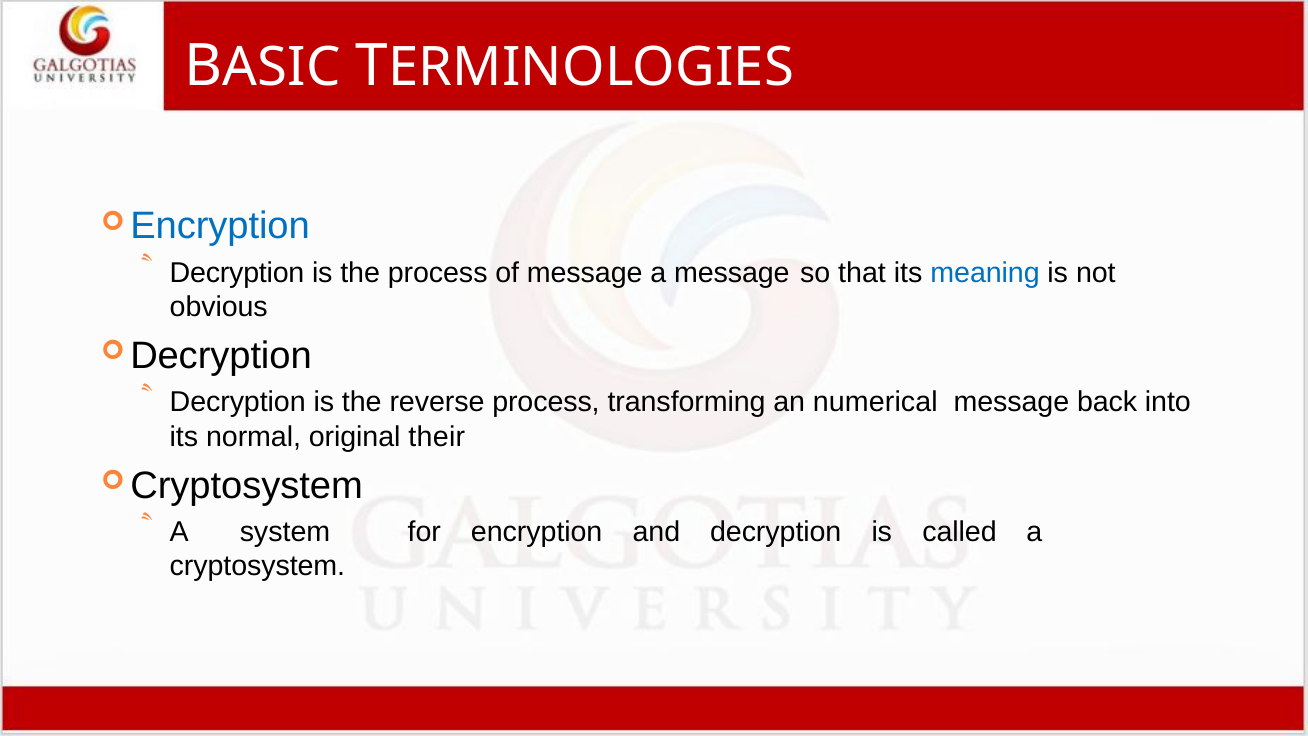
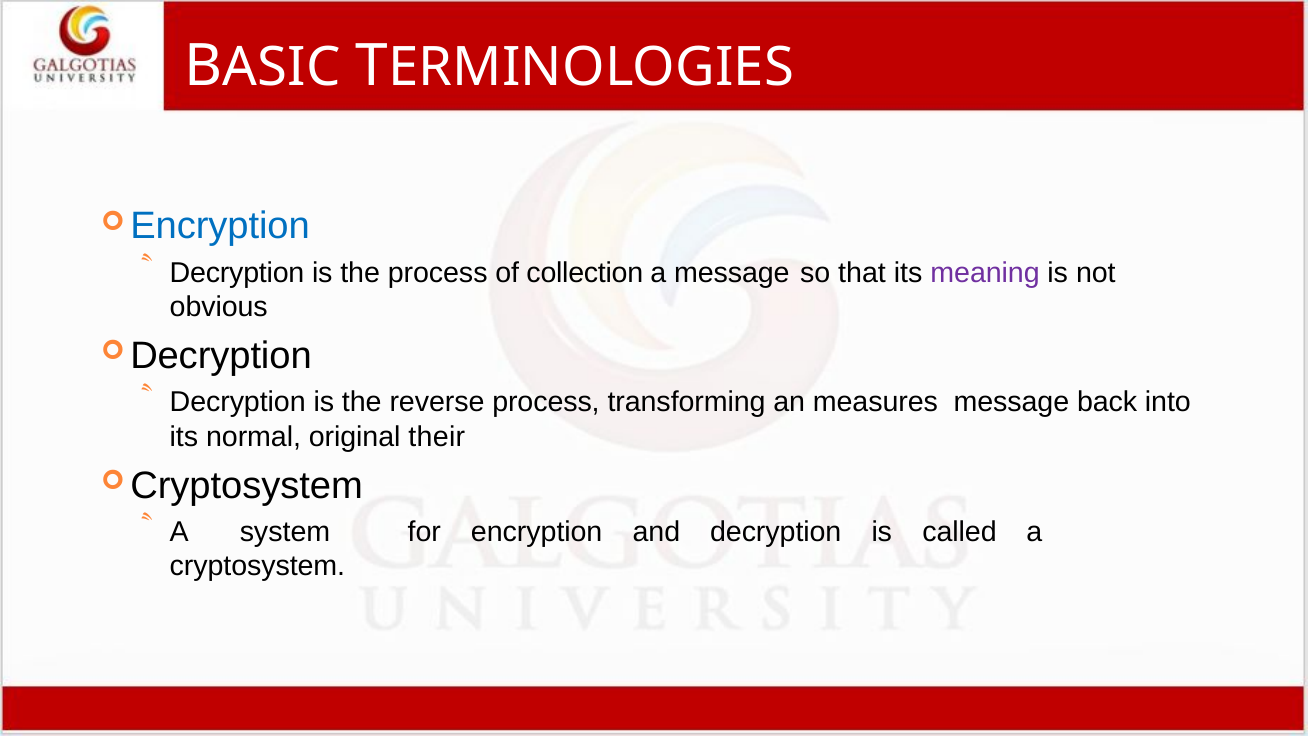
of message: message -> collection (585, 273)
meaning colour: blue -> purple (985, 273)
numerical: numerical -> measures (875, 402)
